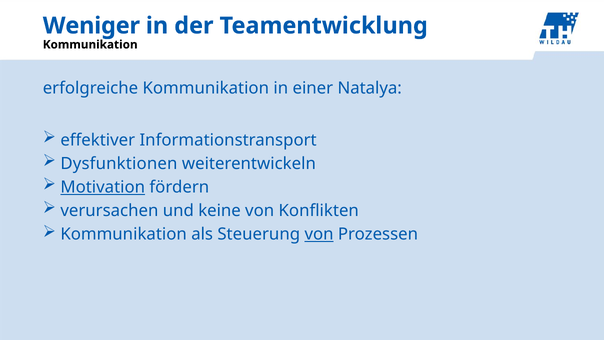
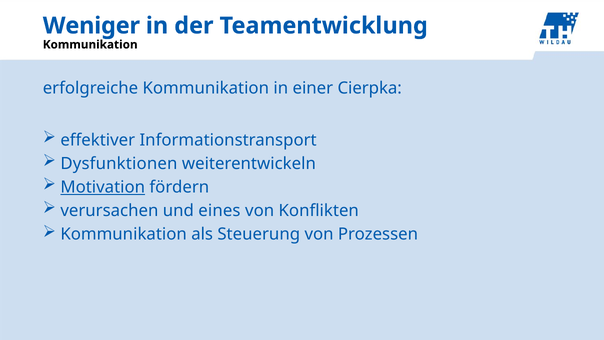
Natalya: Natalya -> Cierpka (370, 88)
keine: keine -> eines (219, 211)
von underline: present -> none (319, 234)
